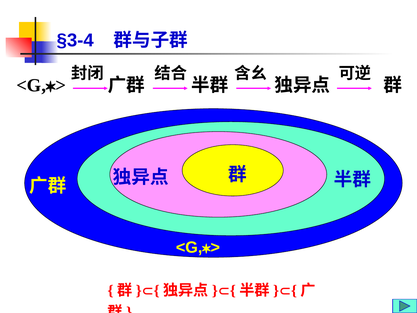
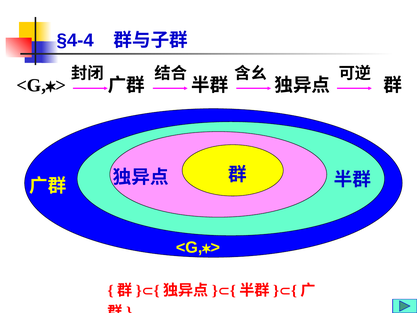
§3-4: §3-4 -> §4-4 (75, 40)
